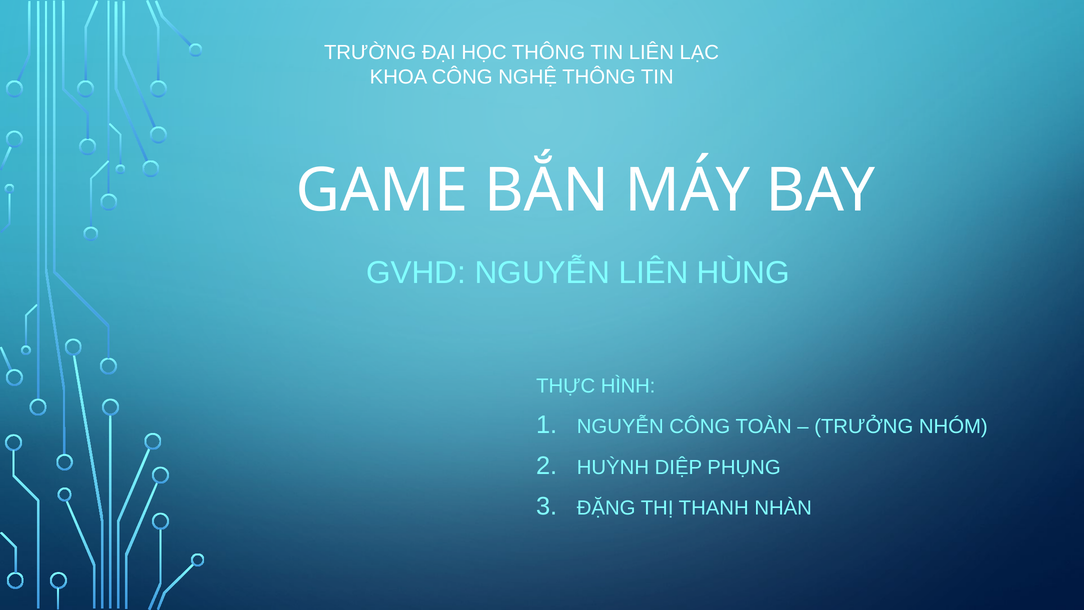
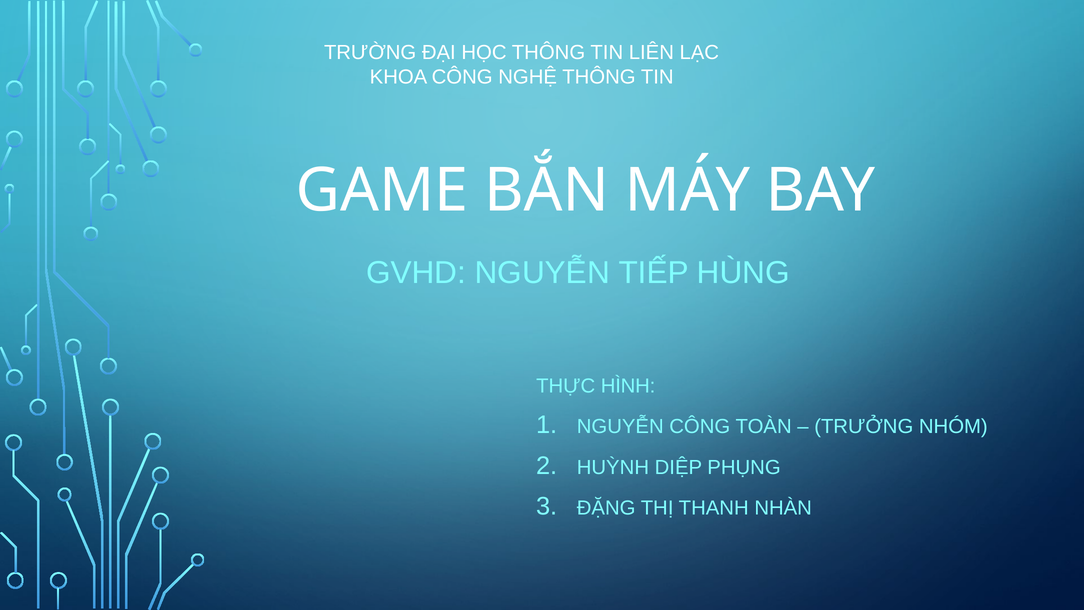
NGUYỄN LIÊN: LIÊN -> TIẾP (654, 273)
